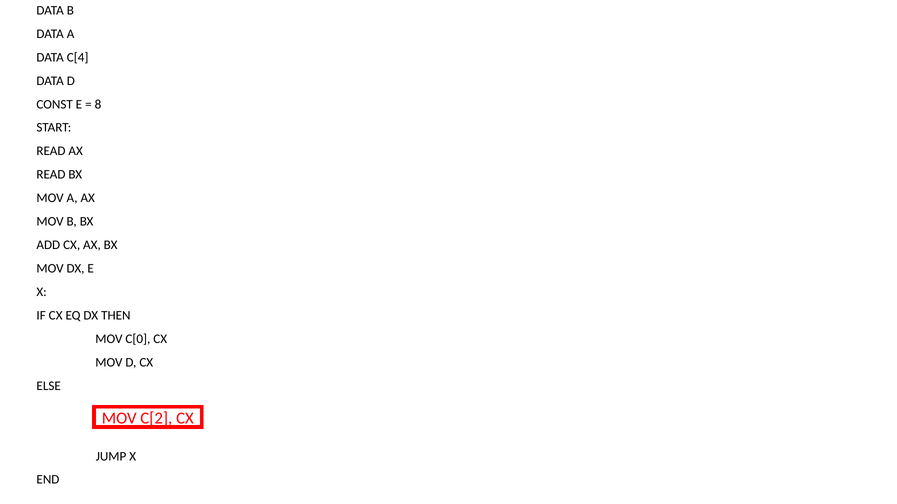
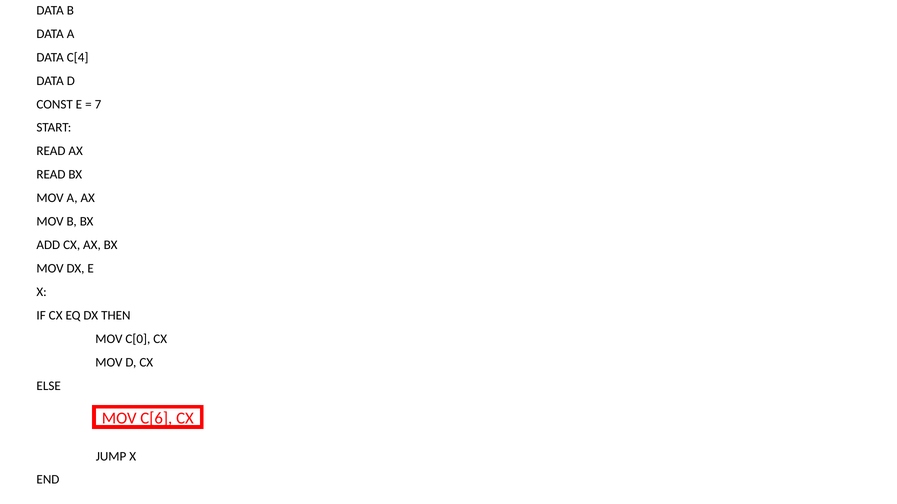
8: 8 -> 7 (98, 104)
C[2: C[2 -> C[6 (156, 419)
